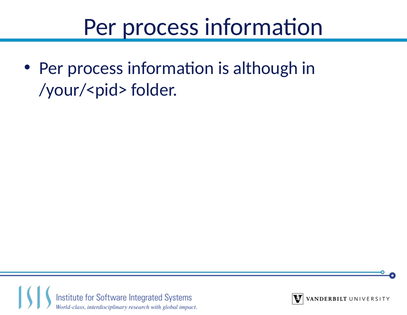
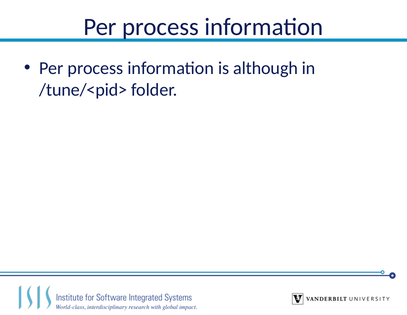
/your/<pid>: /your/<pid> -> /tune/<pid> (83, 90)
